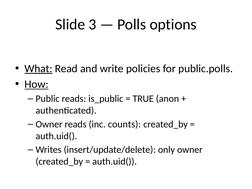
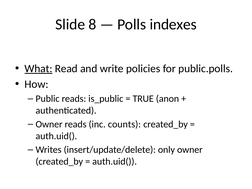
3: 3 -> 8 (92, 24)
options: options -> indexes (173, 24)
How underline: present -> none (36, 84)
